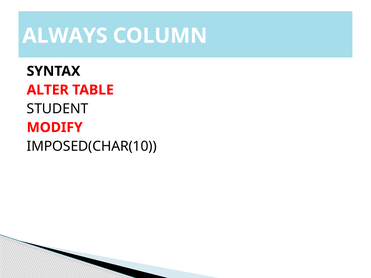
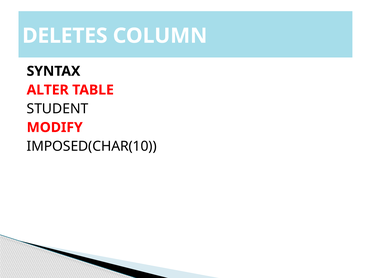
ALWAYS: ALWAYS -> DELETES (65, 36)
